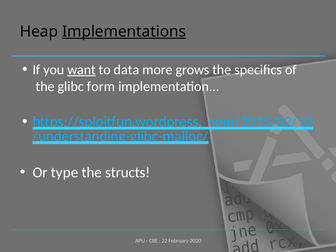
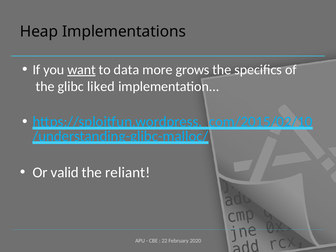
Implementations underline: present -> none (124, 32)
form: form -> liked (101, 87)
type: type -> valid (65, 173)
structs: structs -> reliant (128, 173)
